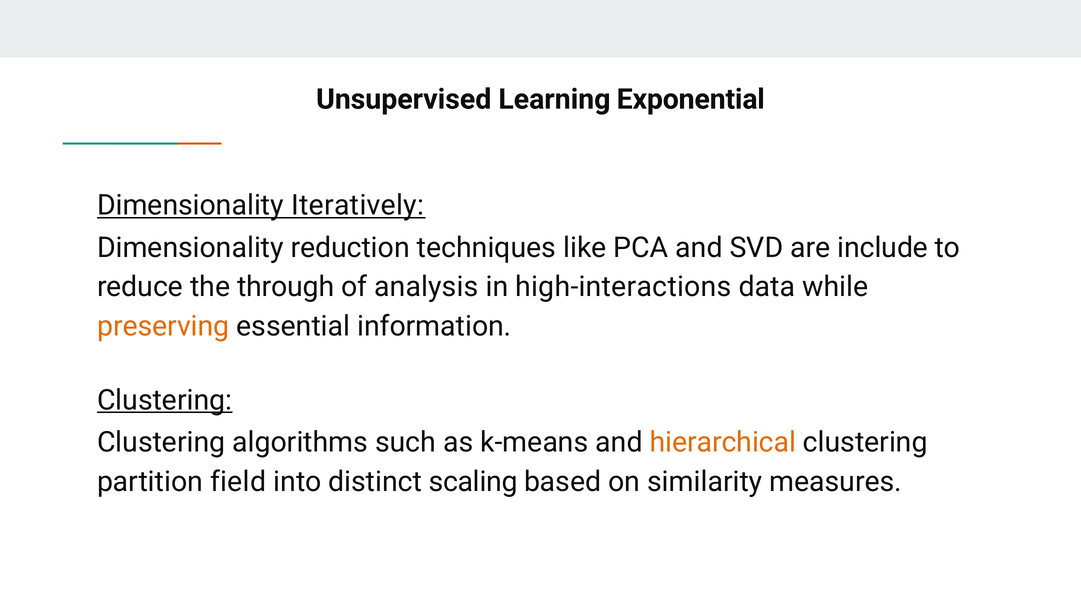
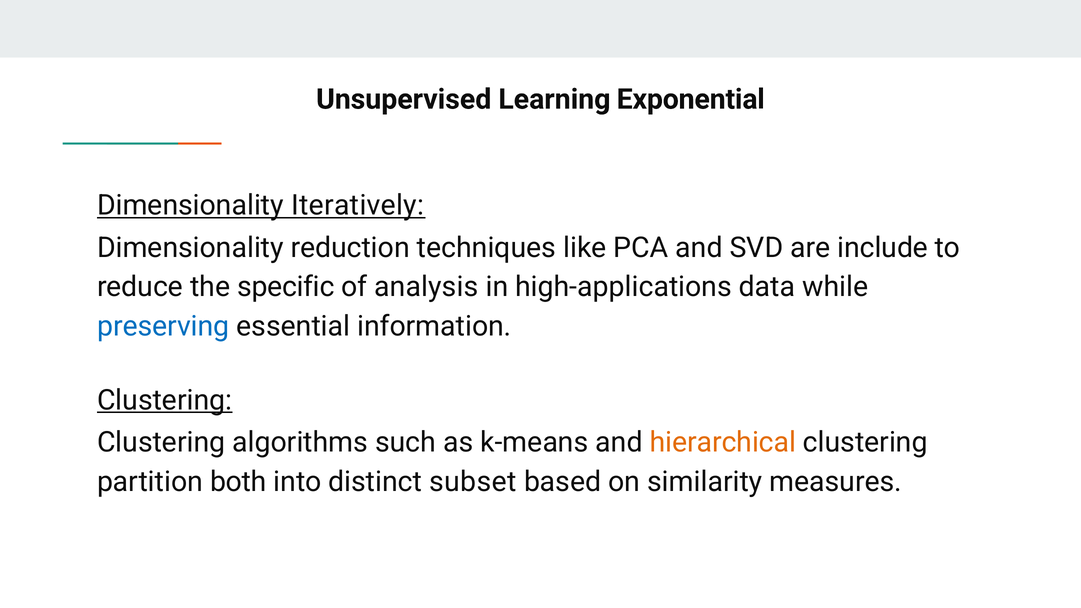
through: through -> specific (286, 287)
high-interactions: high-interactions -> high-applications (624, 287)
preserving colour: orange -> blue (163, 326)
field: field -> both (238, 482)
scaling: scaling -> subset (473, 482)
